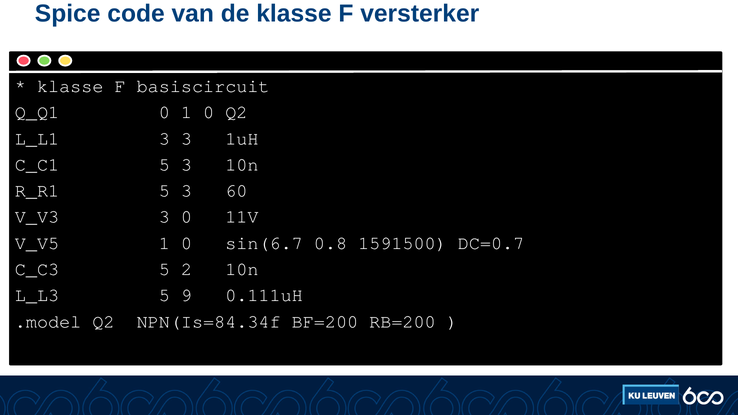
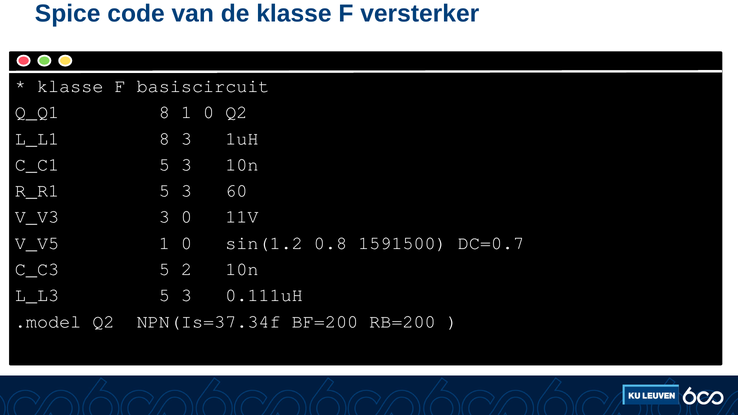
Q_Q1 0: 0 -> 8 (164, 112)
L_L1 3: 3 -> 8 (164, 139)
sin(6.7: sin(6.7 -> sin(1.2 (264, 243)
L_L3 5 9: 9 -> 3 (187, 295)
NPN(Is=84.34f: NPN(Is=84.34f -> NPN(Is=37.34f (209, 322)
